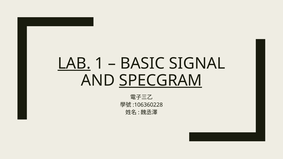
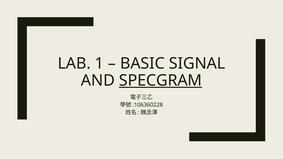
LAB underline: present -> none (74, 63)
